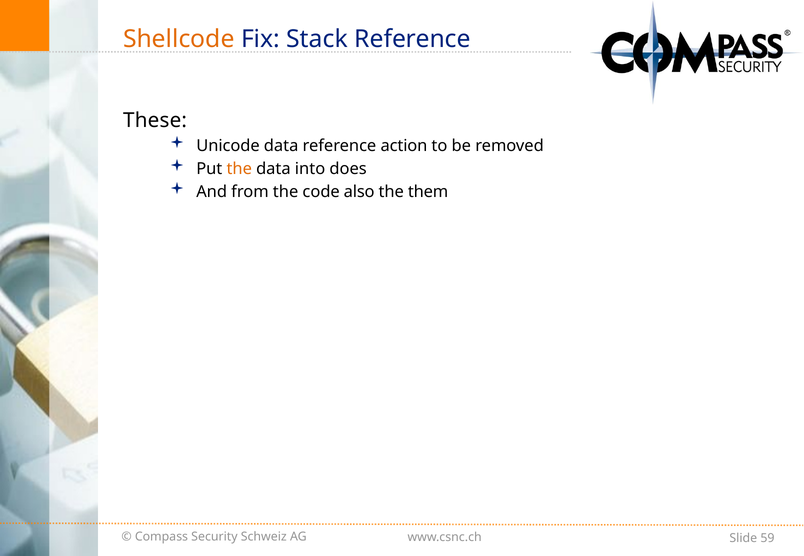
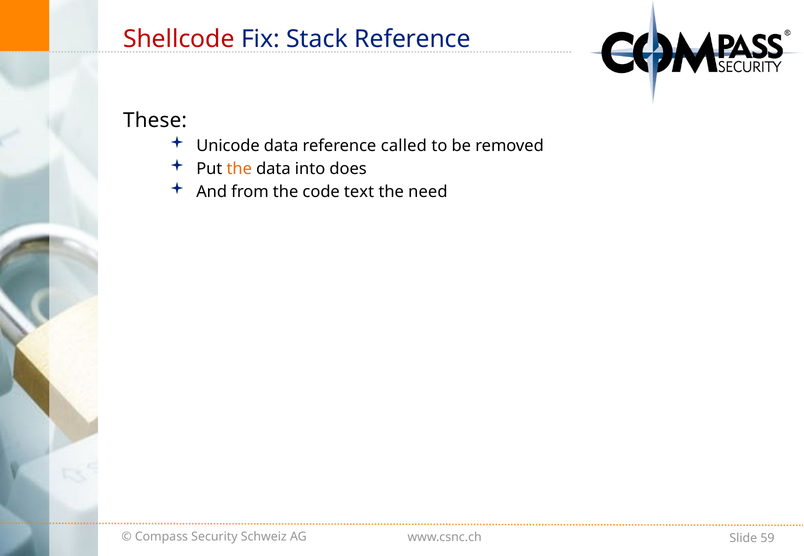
Shellcode colour: orange -> red (179, 39)
action: action -> called (404, 146)
also: also -> text (359, 192)
them: them -> need (428, 192)
